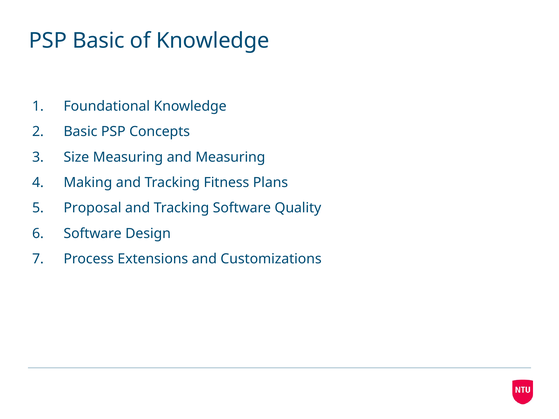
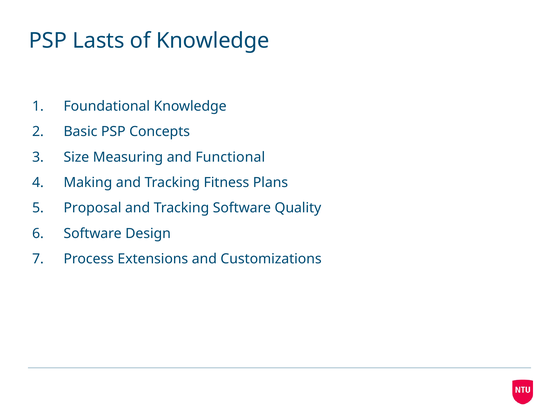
PSP Basic: Basic -> Lasts (99, 41)
and Measuring: Measuring -> Functional (230, 157)
